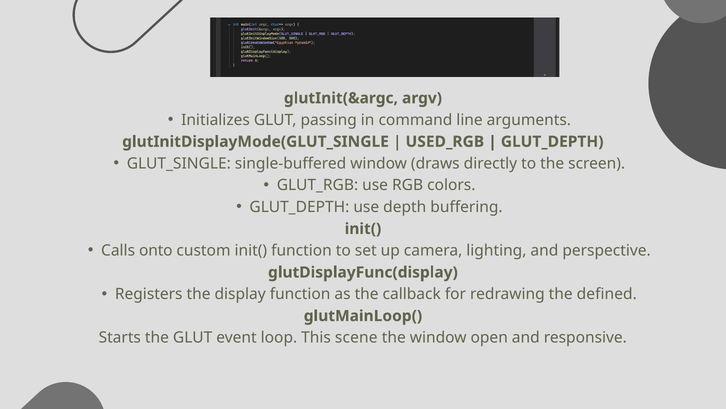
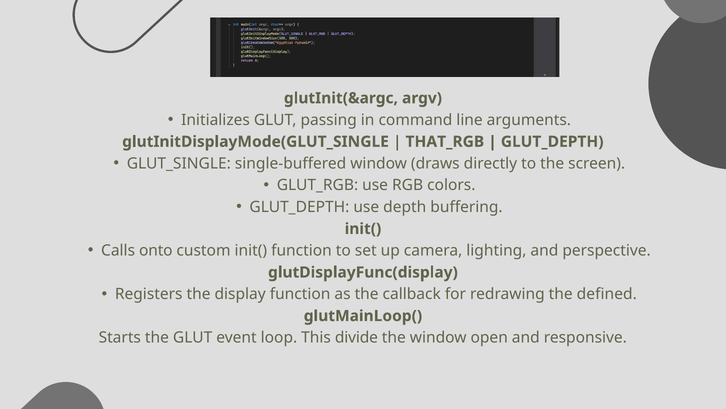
USED_RGB: USED_RGB -> THAT_RGB (445, 141)
scene: scene -> divide (356, 337)
